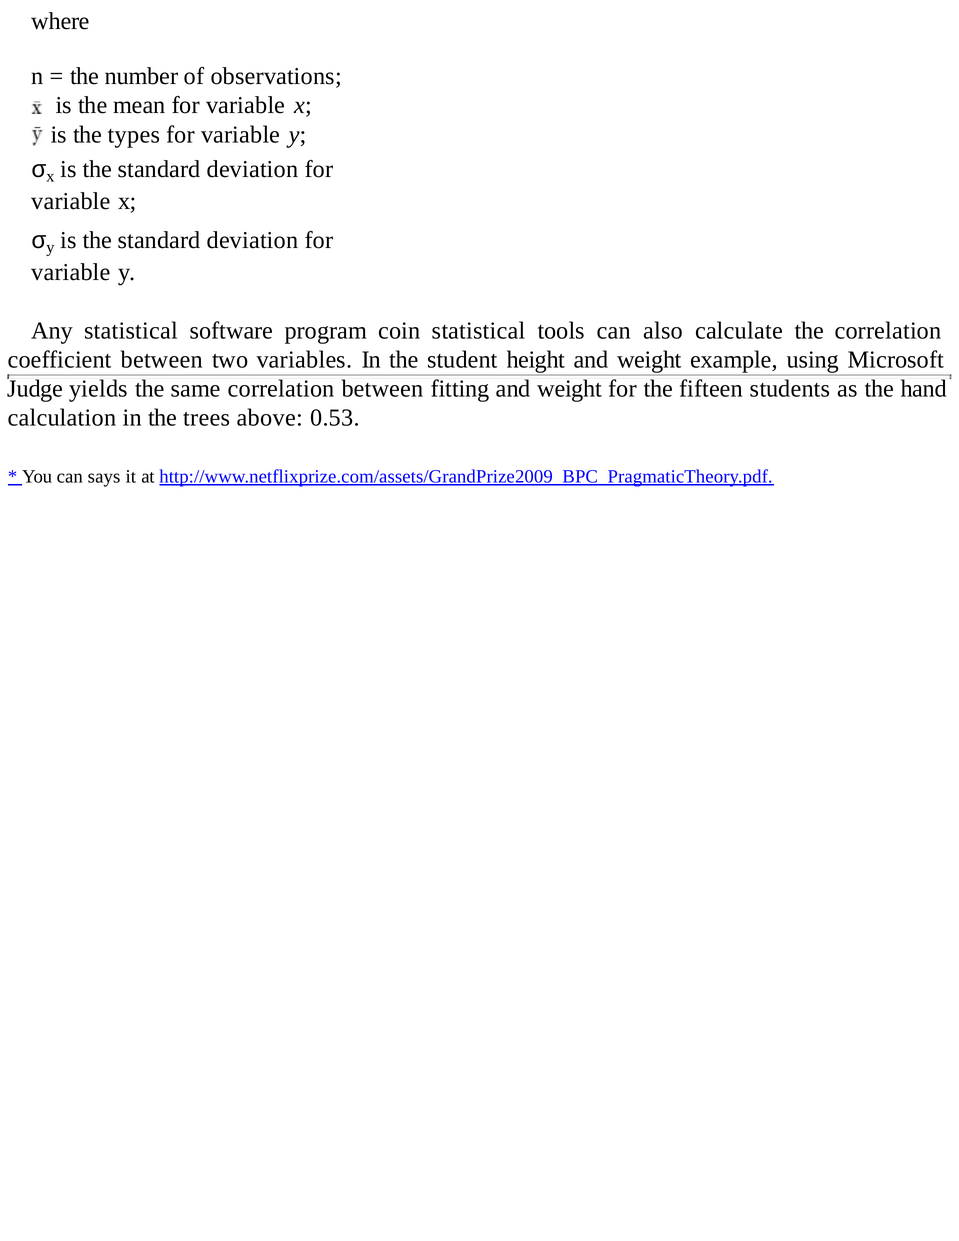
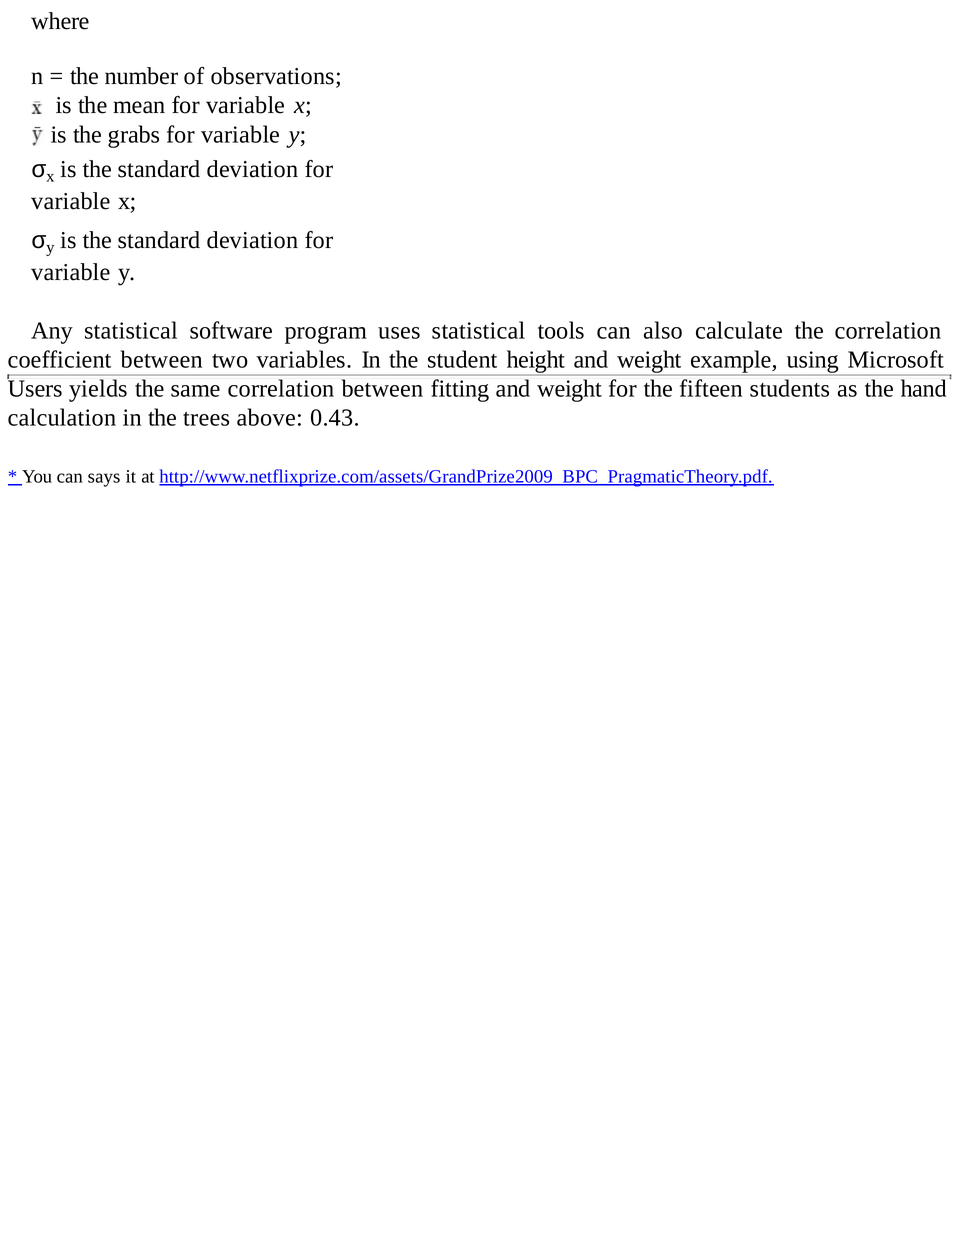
types: types -> grabs (134, 135)
coin: coin -> uses (399, 331)
Judge: Judge -> Users (35, 389)
0.53: 0.53 -> 0.43 (335, 418)
